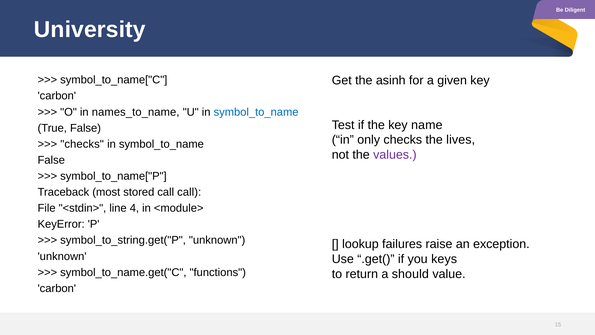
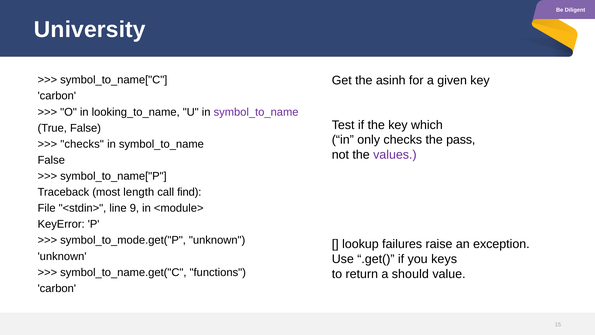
names_to_name: names_to_name -> looking_to_name (136, 112)
symbol_to_name colour: blue -> purple (256, 112)
name: name -> which (427, 125)
lives: lives -> pass (461, 140)
stored: stored -> length (139, 192)
call call: call -> find (189, 192)
4: 4 -> 9 (134, 208)
symbol_to_string.get("P: symbol_to_string.get("P -> symbol_to_mode.get("P (123, 240)
